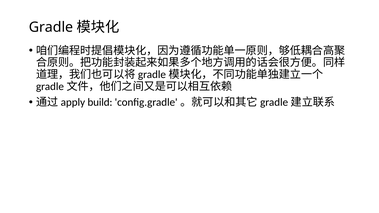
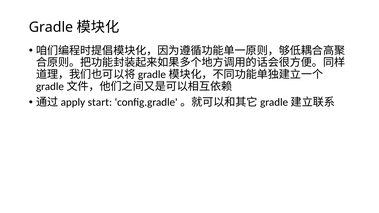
build: build -> start (100, 102)
